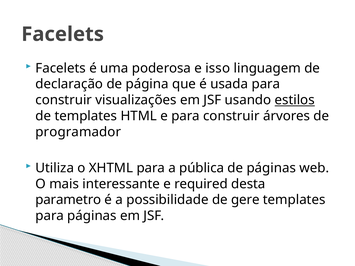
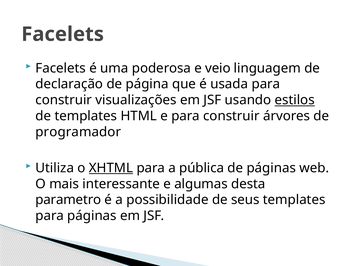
isso: isso -> veio (218, 68)
XHTML underline: none -> present (111, 168)
required: required -> algumas (201, 184)
gere: gere -> seus (245, 200)
